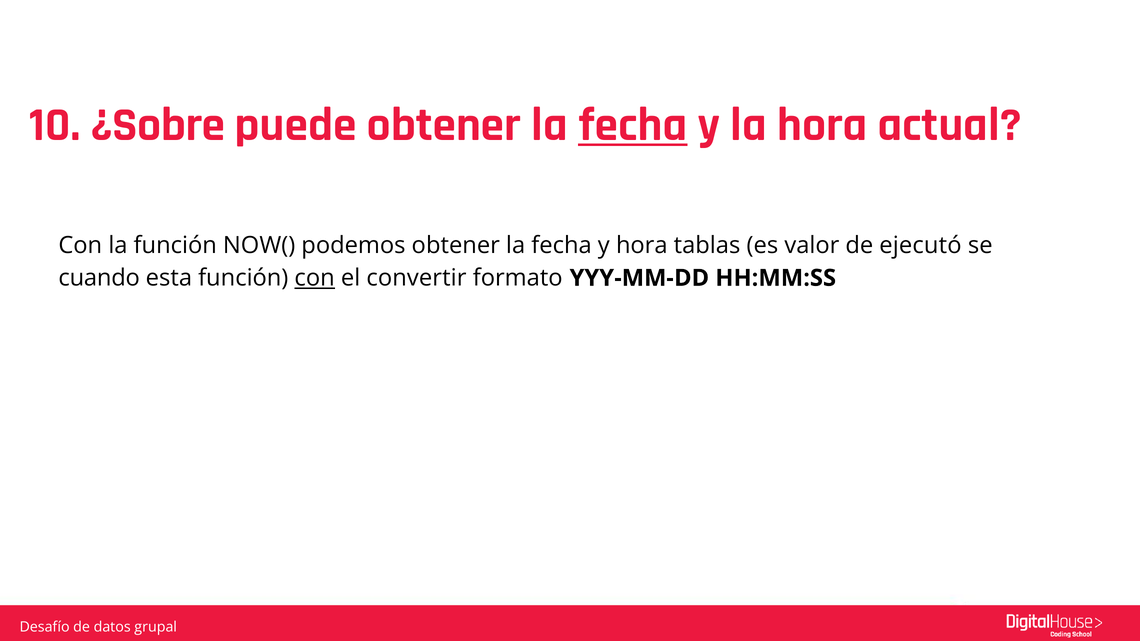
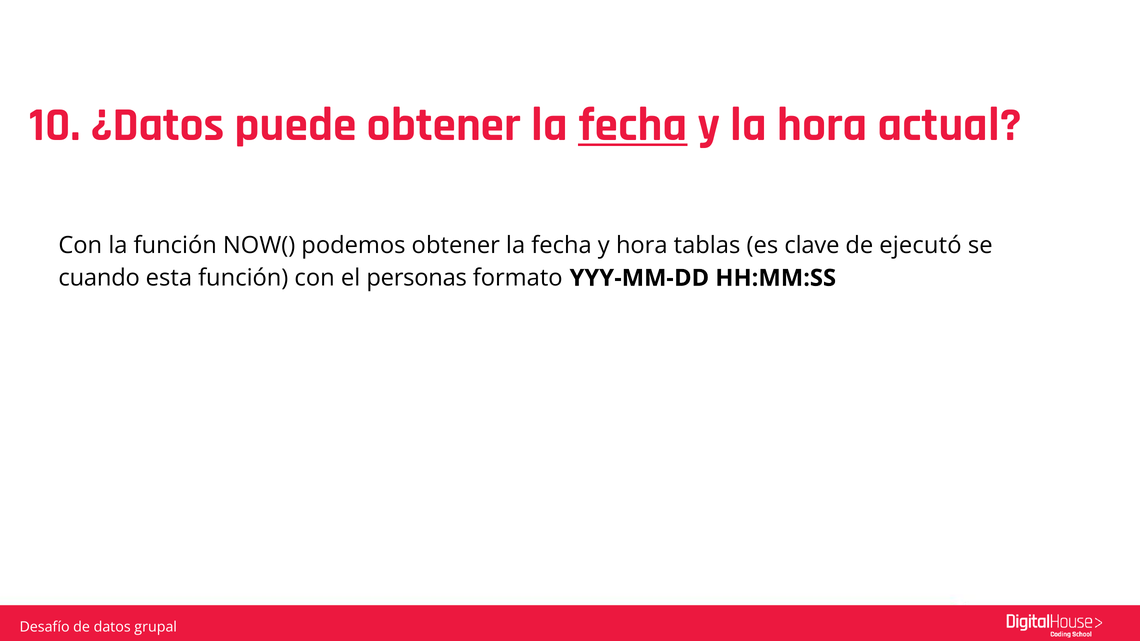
¿Sobre: ¿Sobre -> ¿Datos (158, 124)
valor: valor -> clave (812, 245)
con underline: present -> none (315, 278)
convertir: convertir -> personas (417, 278)
